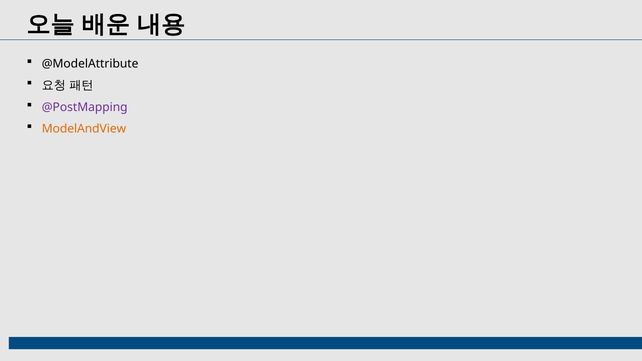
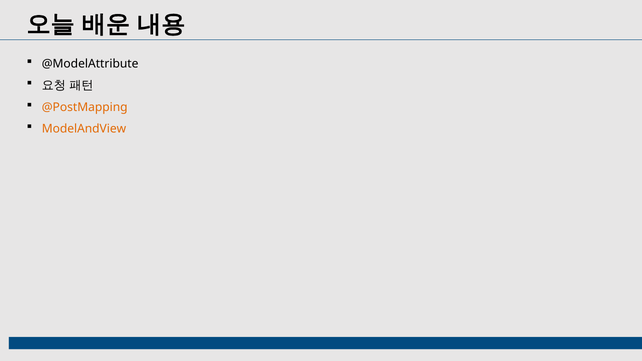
@PostMapping colour: purple -> orange (85, 107)
